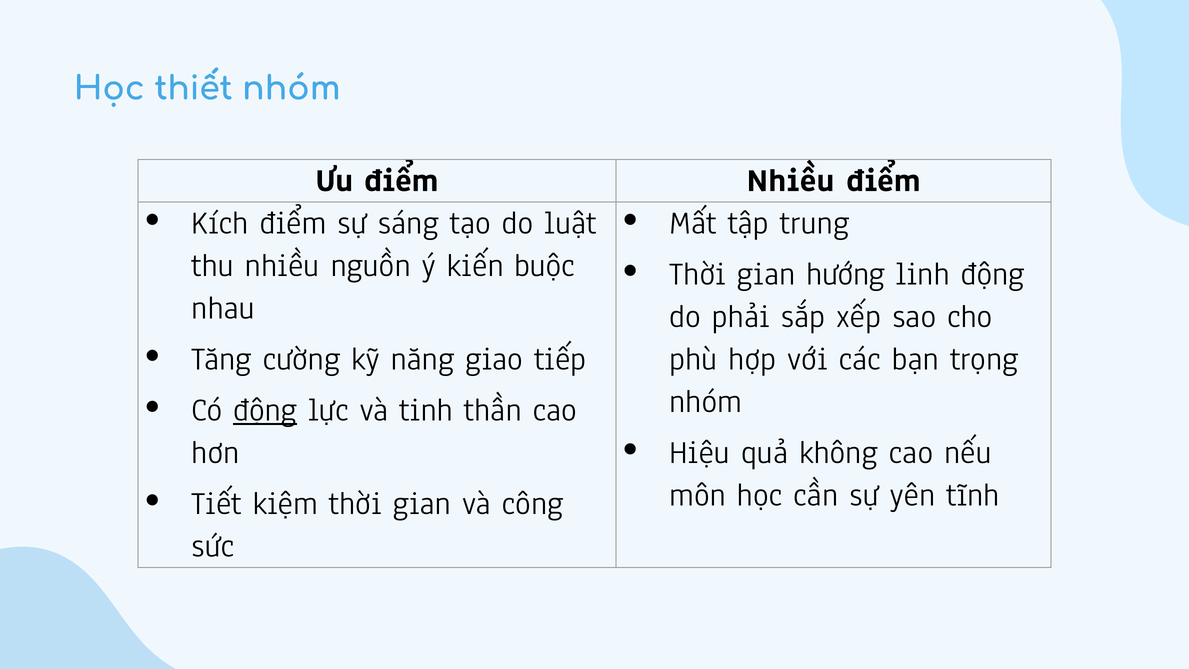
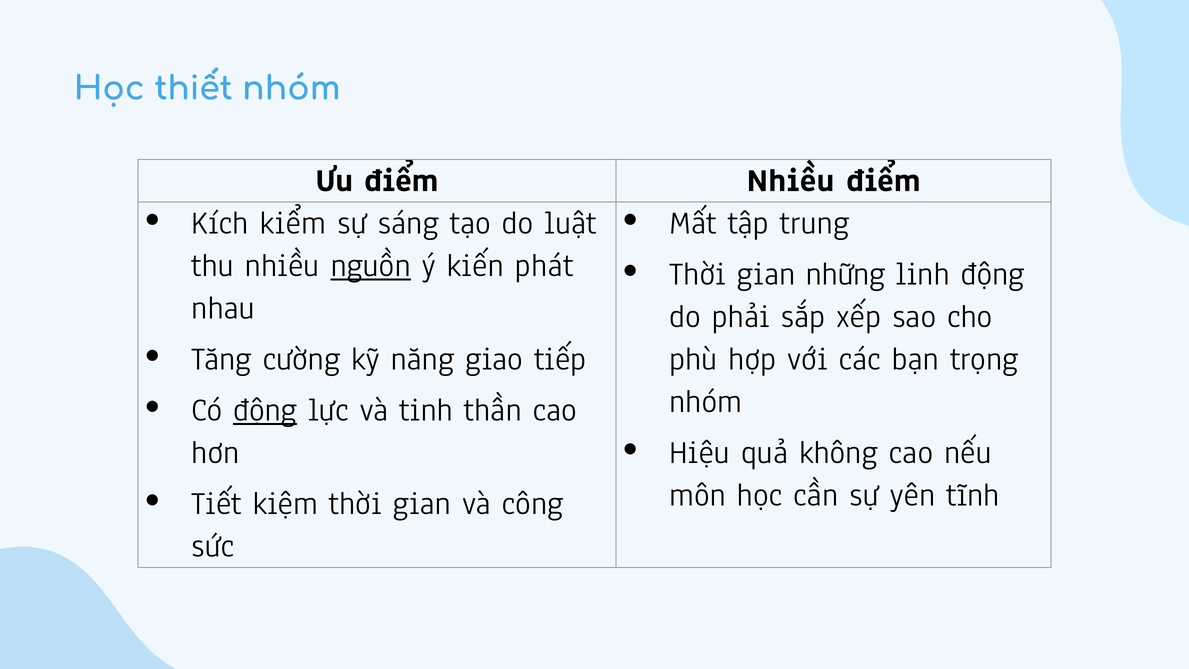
Kích điểm: điểm -> kiểm (293, 223)
nguồn underline: none -> present (371, 265)
buộc: buộc -> phát (544, 265)
hướng: hướng -> những (846, 274)
